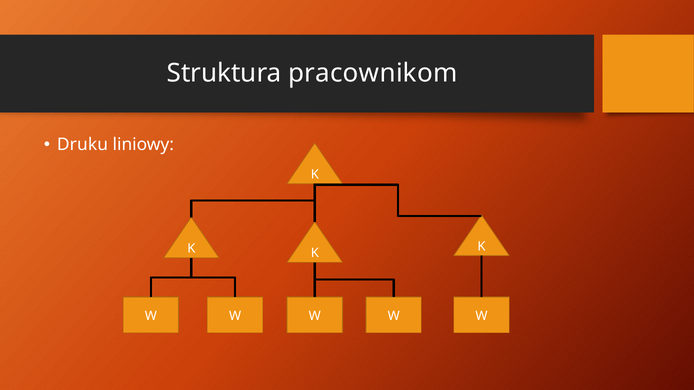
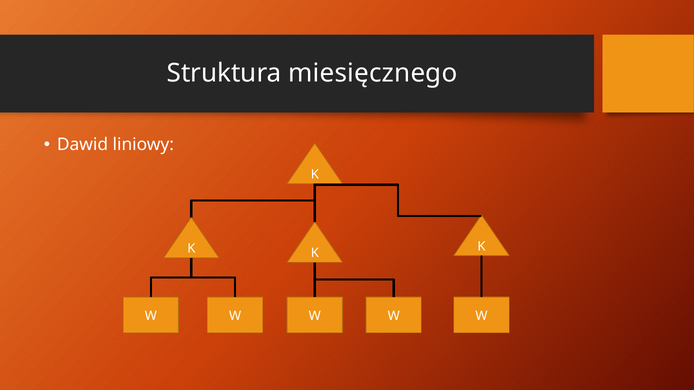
pracownikom: pracownikom -> miesięcznego (373, 73)
Druku: Druku -> Dawid (83, 145)
